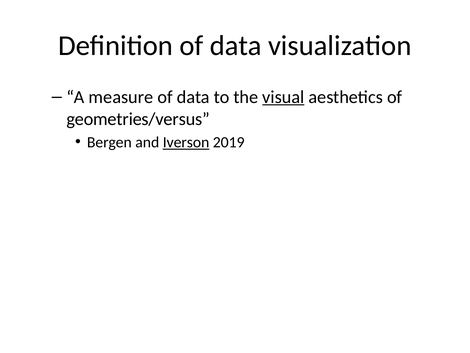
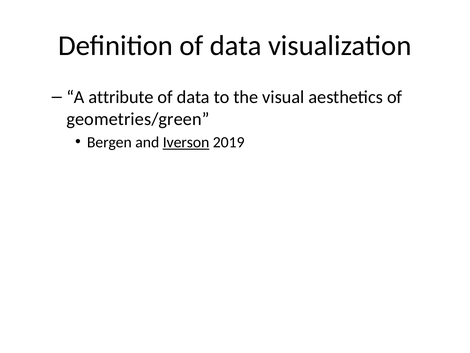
measure: measure -> attribute (121, 97)
visual underline: present -> none (283, 97)
geometries/versus: geometries/versus -> geometries/green (138, 119)
